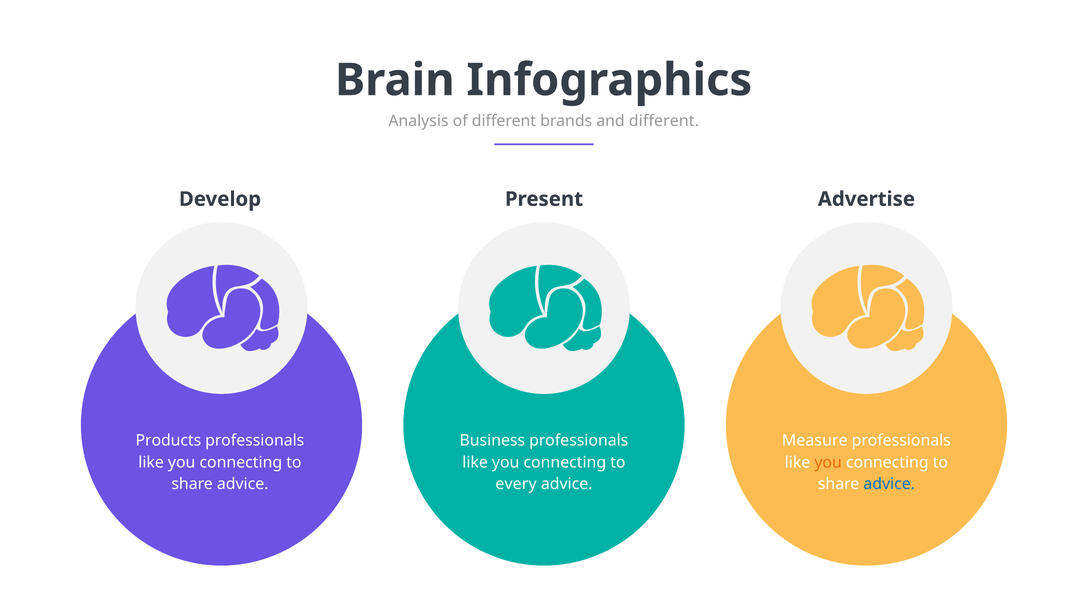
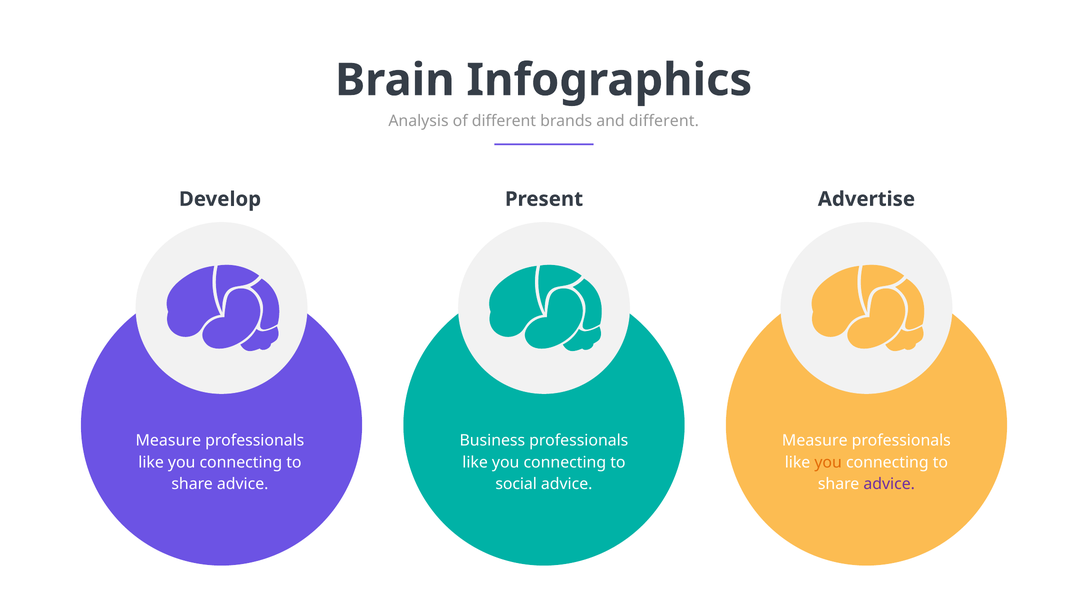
Products: Products -> Measure (168, 440)
every: every -> social (516, 484)
advice colour: blue -> purple (889, 484)
